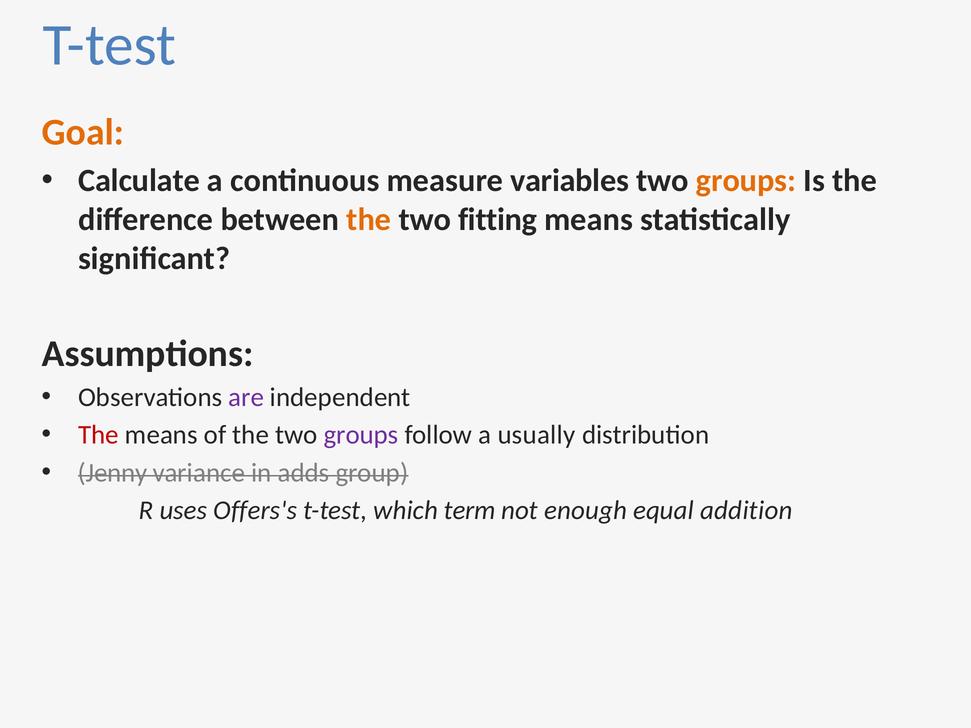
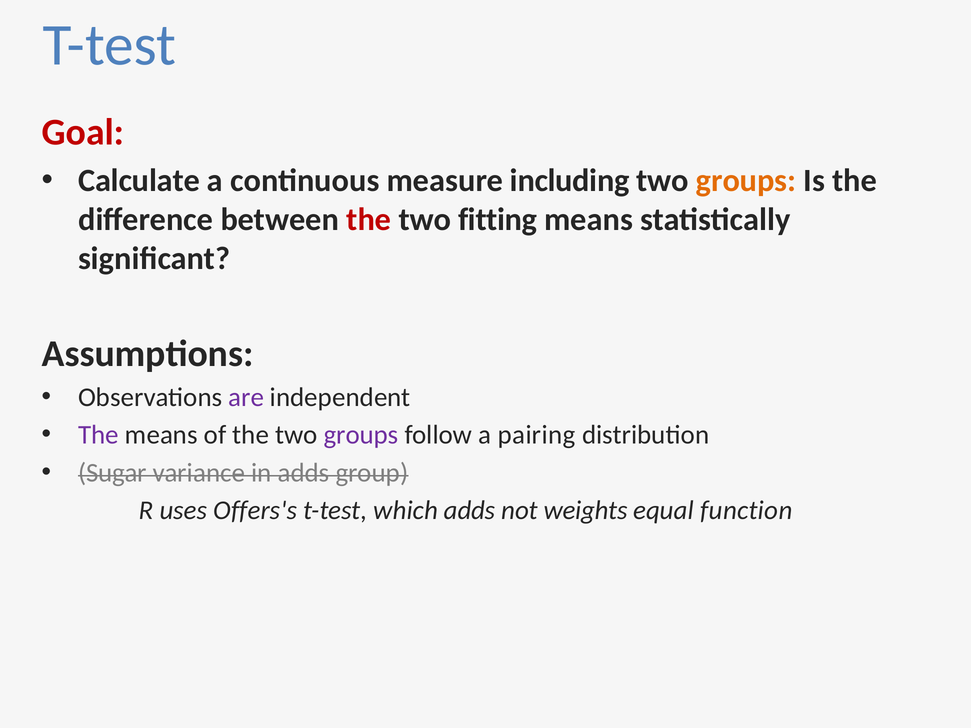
Goal colour: orange -> red (83, 133)
variables: variables -> including (570, 181)
the colour: orange -> red (369, 220)
The colour: red -> purple (99, 435)
usually: usually -> pairing (537, 435)
Jenny: Jenny -> Sugar (112, 473)
which term: term -> adds (470, 511)
enough: enough -> weights (586, 511)
addition: addition -> function (746, 511)
